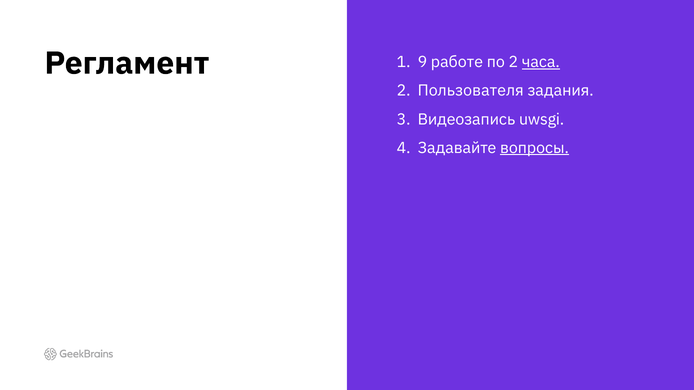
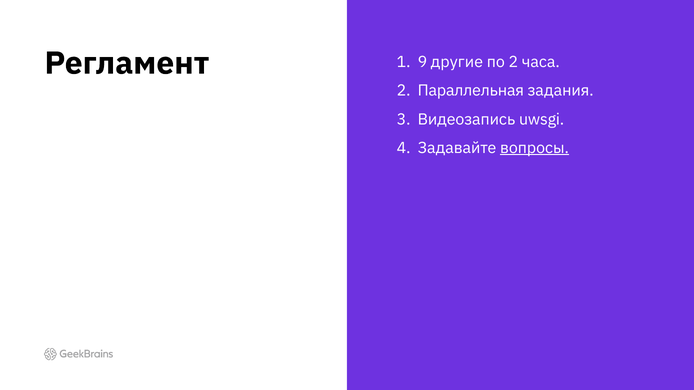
работе: работе -> другие (457, 62)
часа underline: present -> none (541, 62)
Пользователя: Пользователя -> Параллельная (471, 91)
